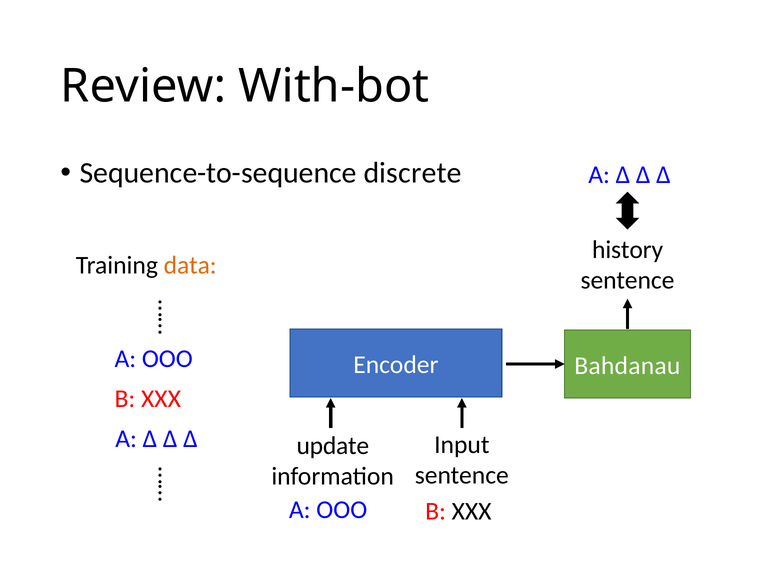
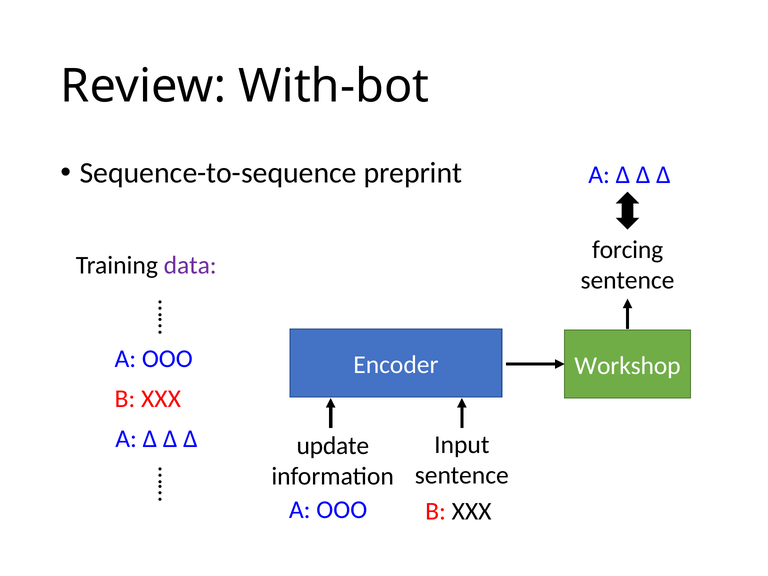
discrete: discrete -> preprint (413, 173)
history: history -> forcing (628, 250)
data colour: orange -> purple (190, 265)
Bahdanau: Bahdanau -> Workshop (628, 366)
